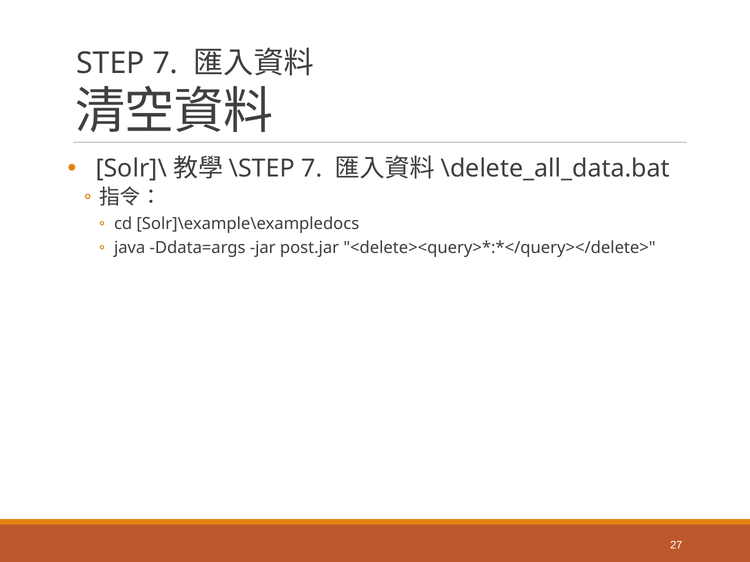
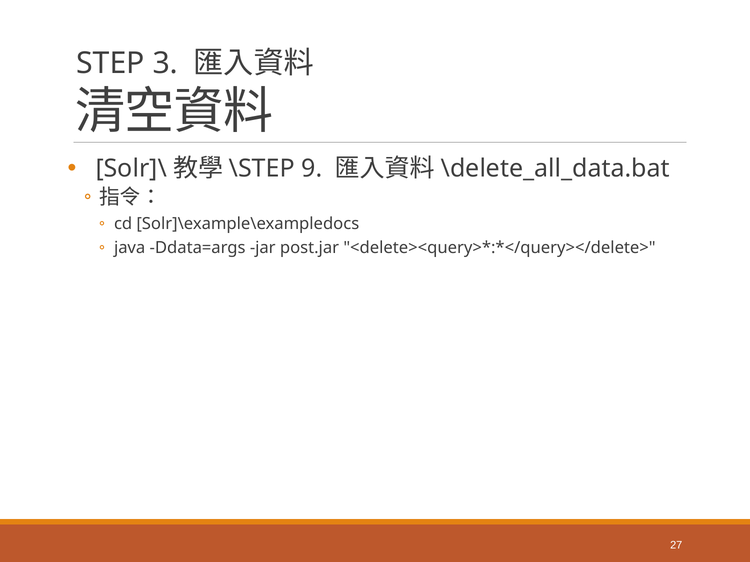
STEP 7: 7 -> 3 (165, 63)
7: 7 -> 9 (312, 168)
